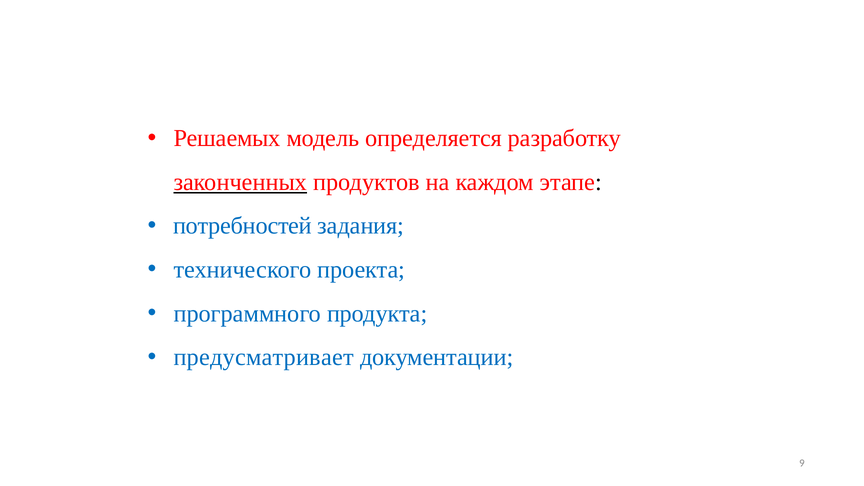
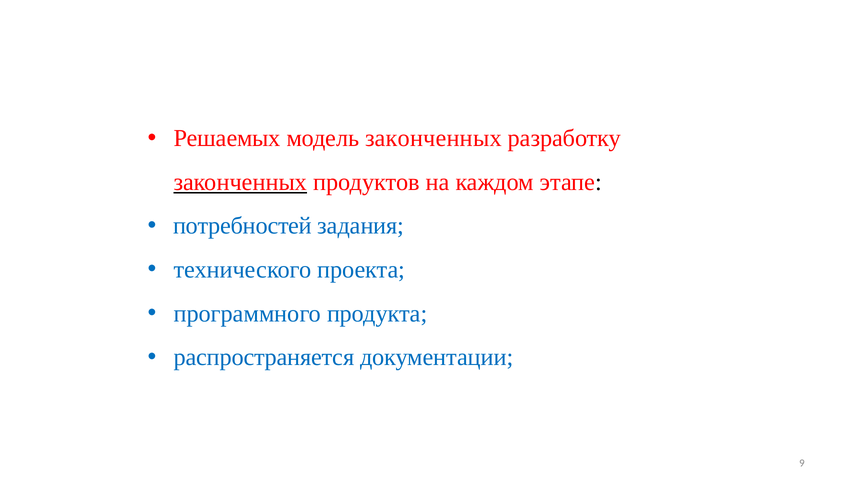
модель определяется: определяется -> законченных (433, 138)
предусматривает: предусматривает -> распространяется (264, 357)
